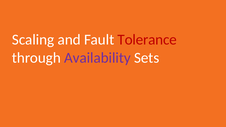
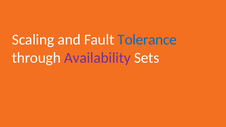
Tolerance colour: red -> blue (147, 40)
